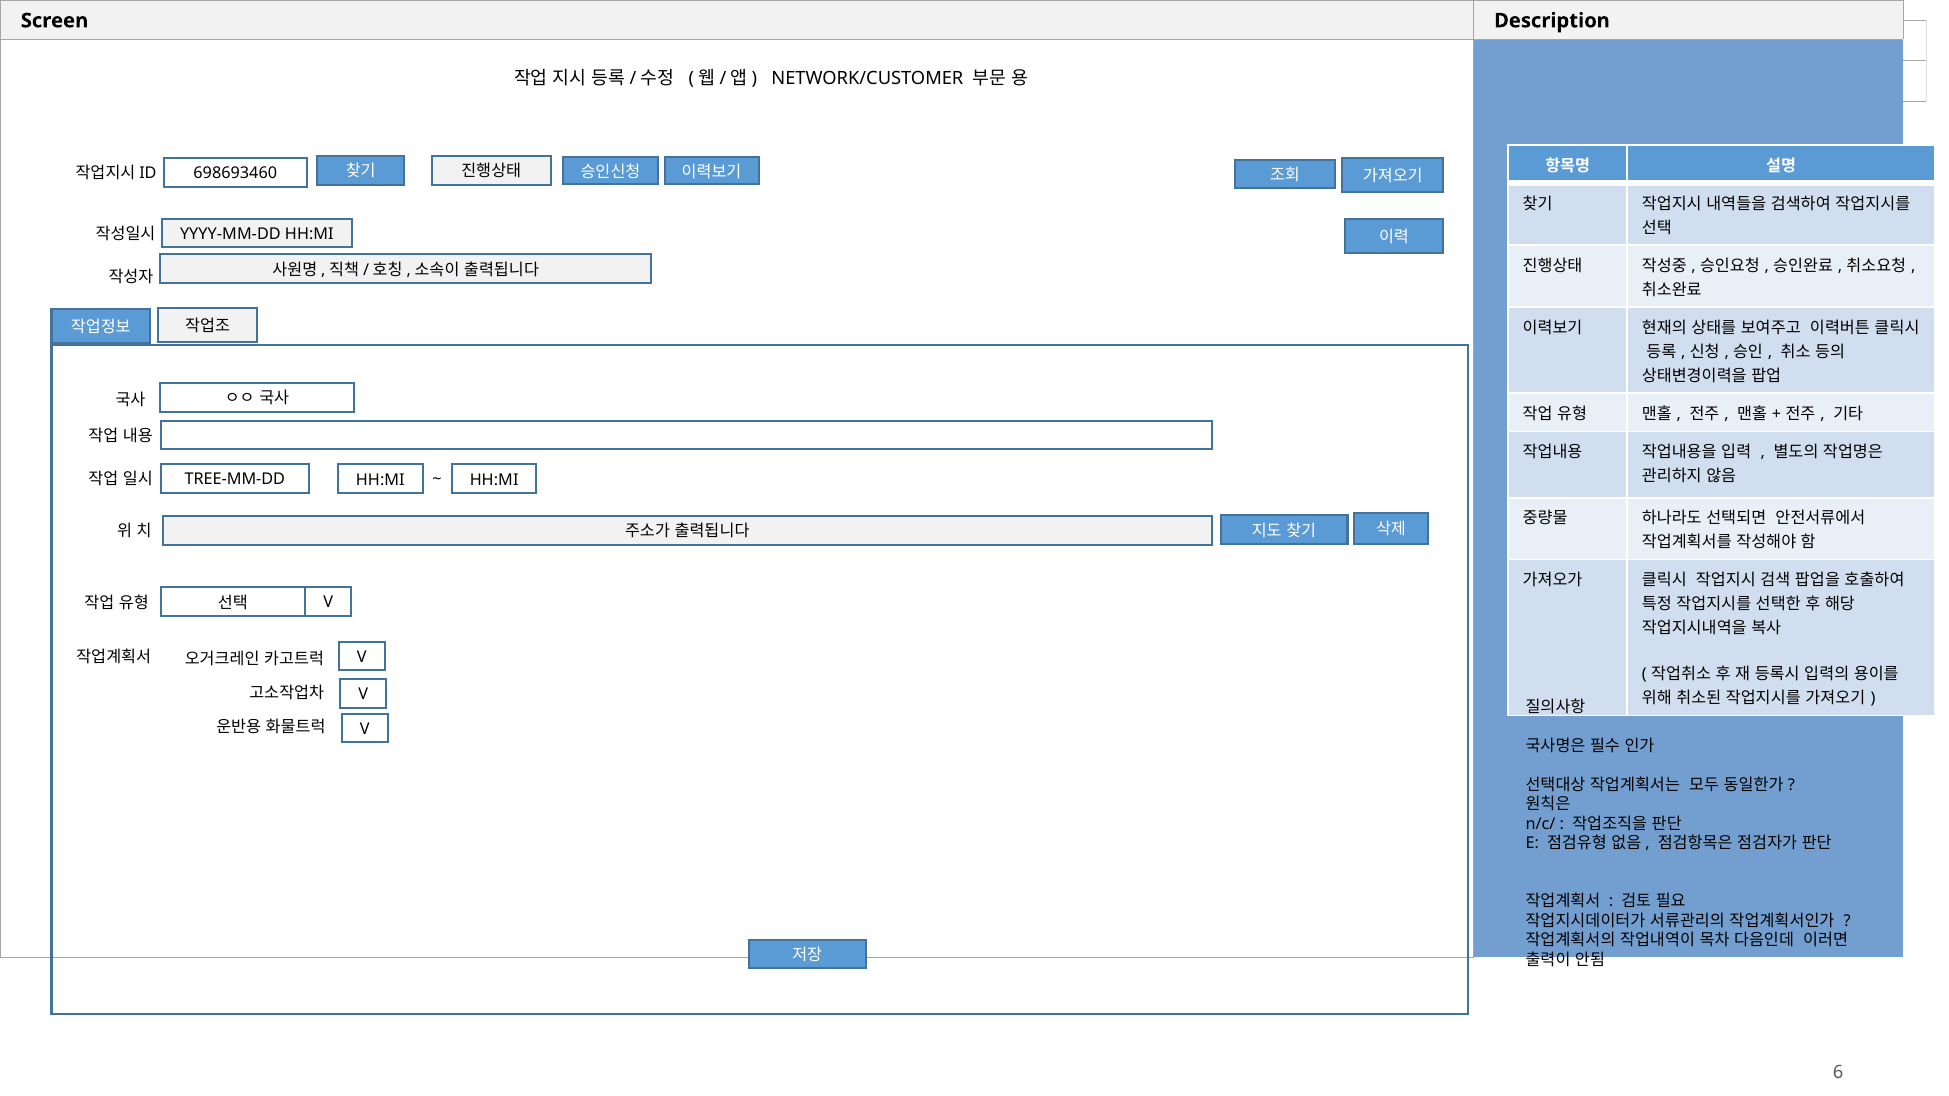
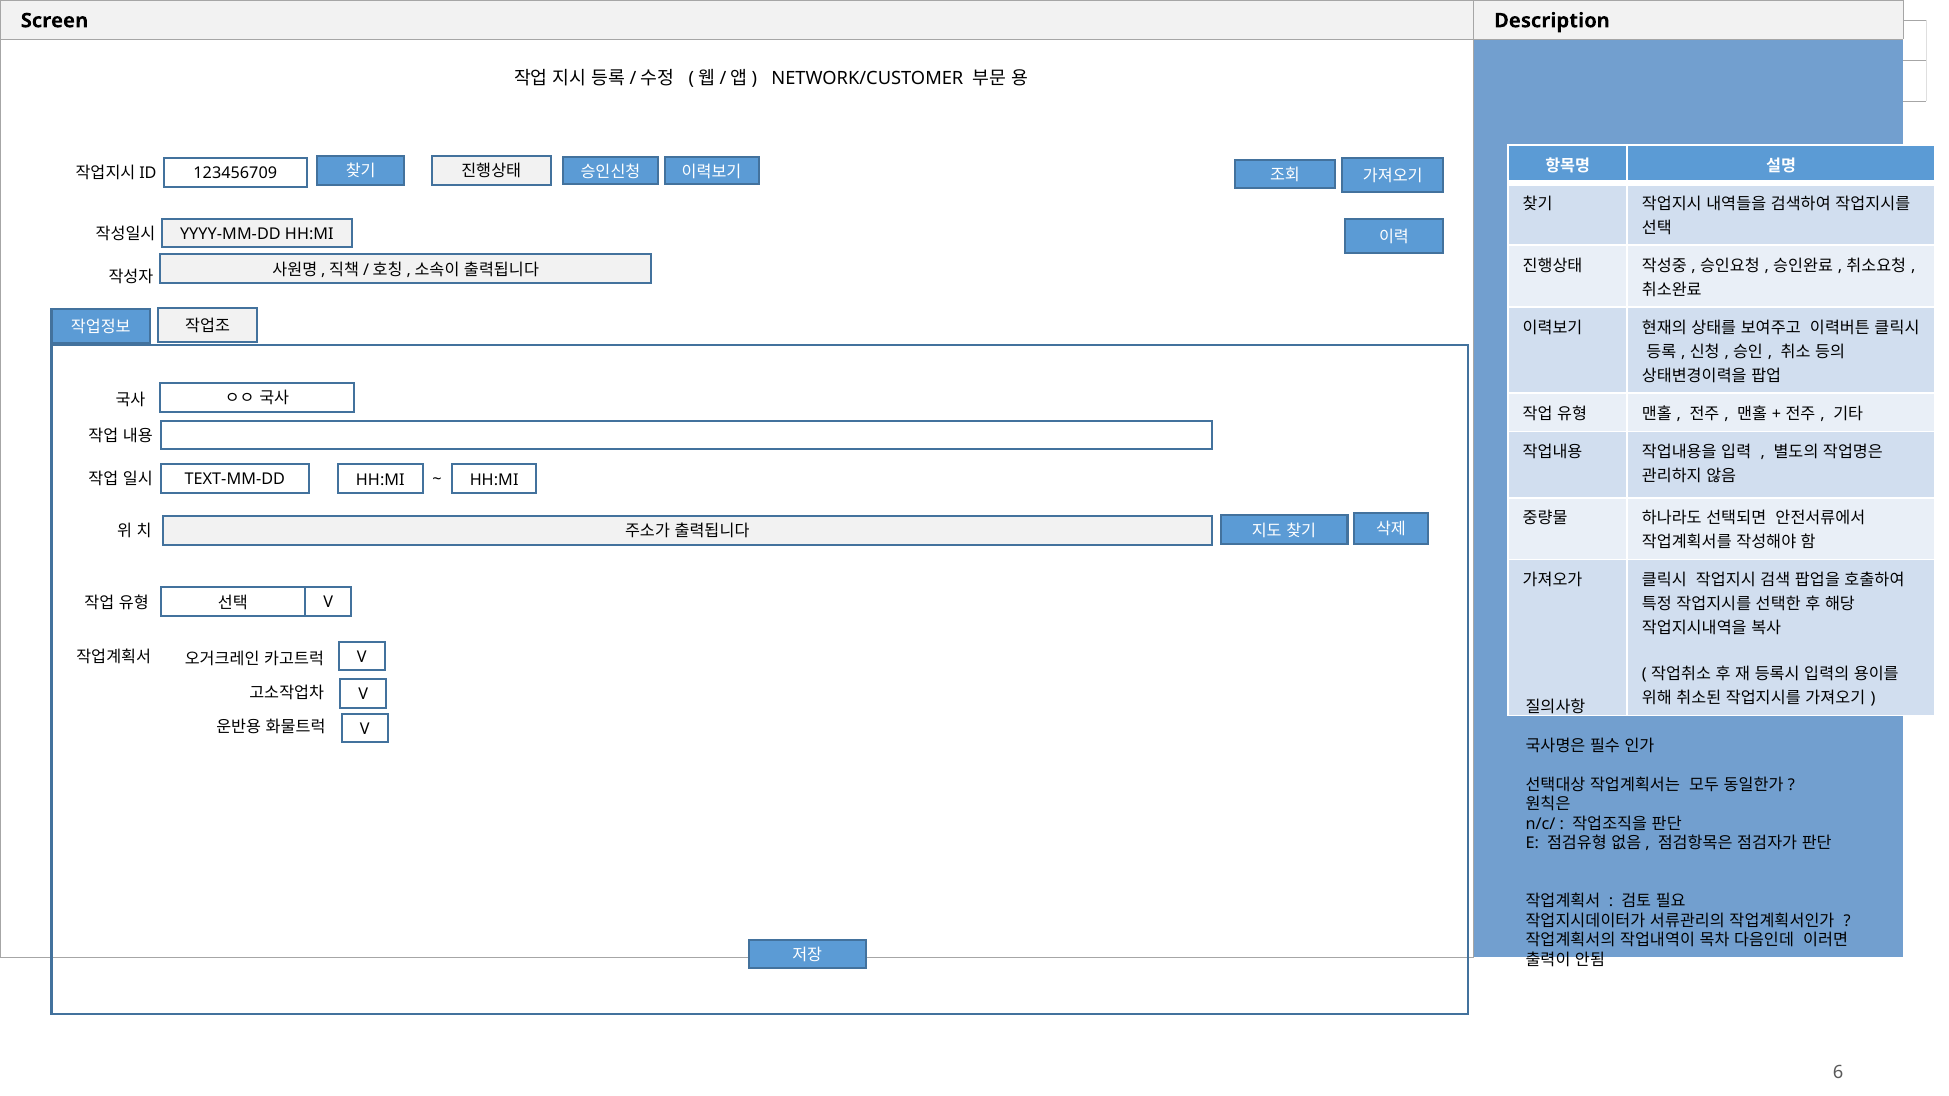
698693460: 698693460 -> 123456709 (235, 174)
TREE-MM-DD: TREE-MM-DD -> TEXT-MM-DD (235, 480)
